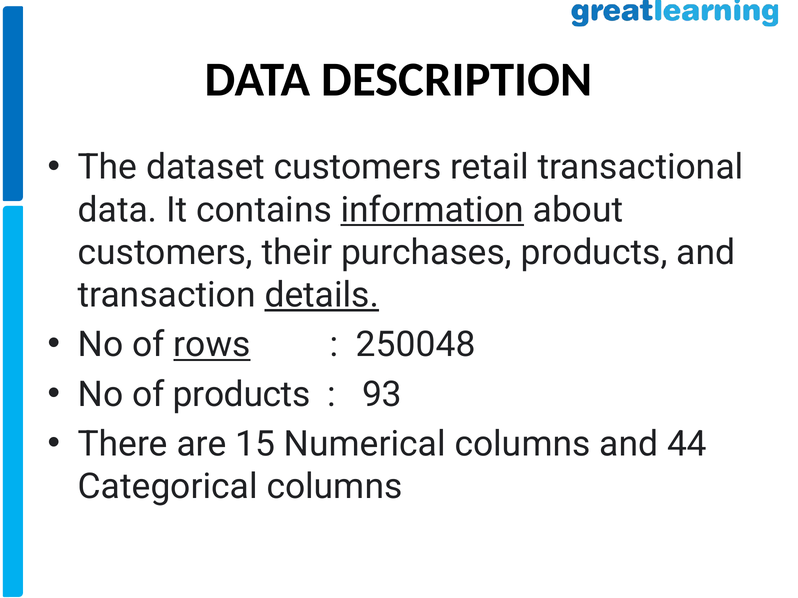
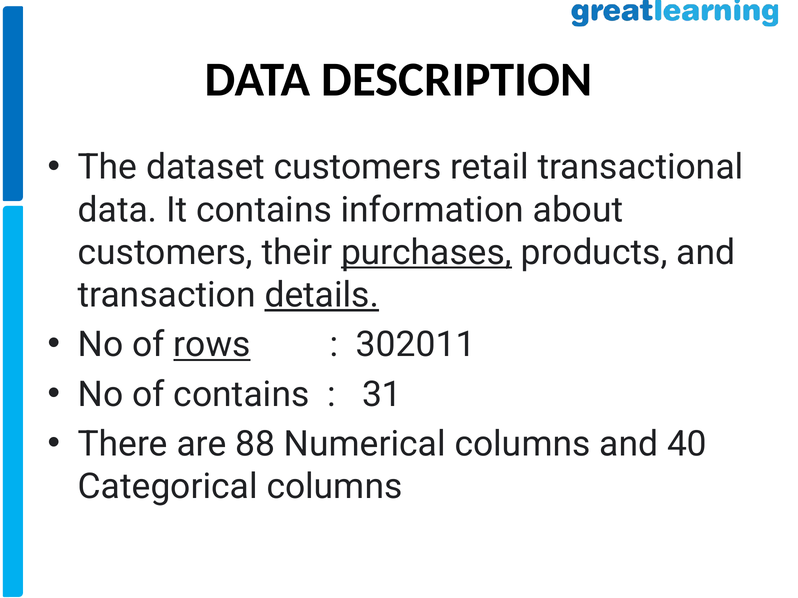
information underline: present -> none (432, 210)
purchases underline: none -> present (426, 253)
250048: 250048 -> 302011 (416, 345)
of products: products -> contains (241, 395)
93: 93 -> 31 (382, 395)
15: 15 -> 88 (255, 444)
44: 44 -> 40 (687, 444)
